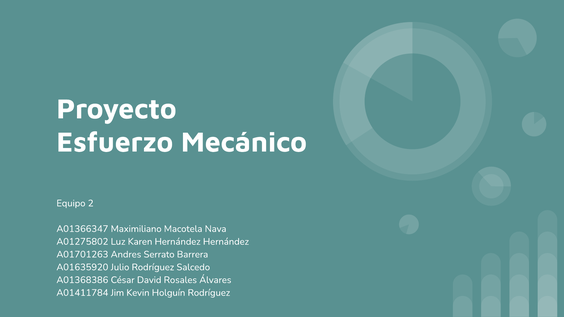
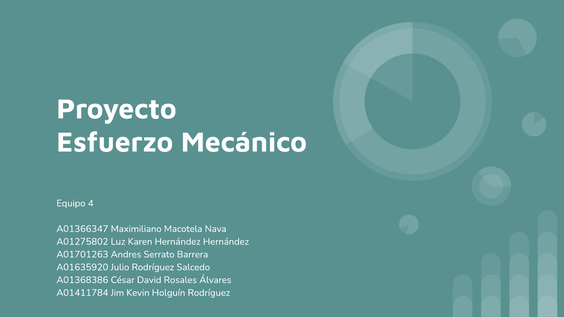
2: 2 -> 4 (91, 203)
